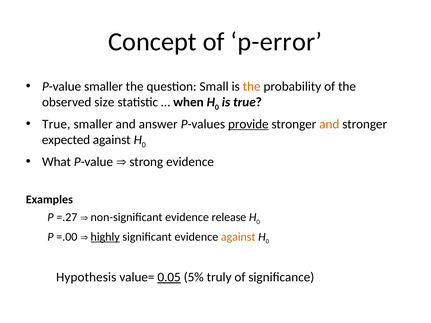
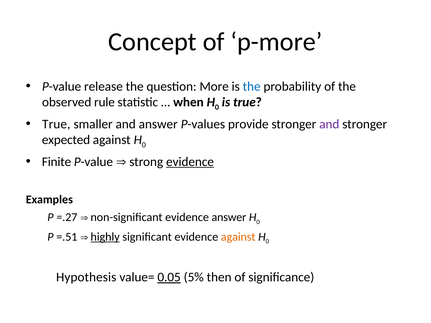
p-error: p-error -> p-more (277, 42)
P-value smaller: smaller -> release (103, 86)
Small: Small -> More (214, 86)
the colour: orange -> blue (252, 86)
size: size -> rule (104, 102)
provide underline: present -> none (248, 124)
and colour: orange -> purple (329, 124)
What: What -> Finite (56, 162)
evidence underline: none -> present (190, 162)
evidence release: release -> answer (229, 218)
=.00: =.00 -> =.51 (67, 237)
truly: truly -> then (219, 277)
